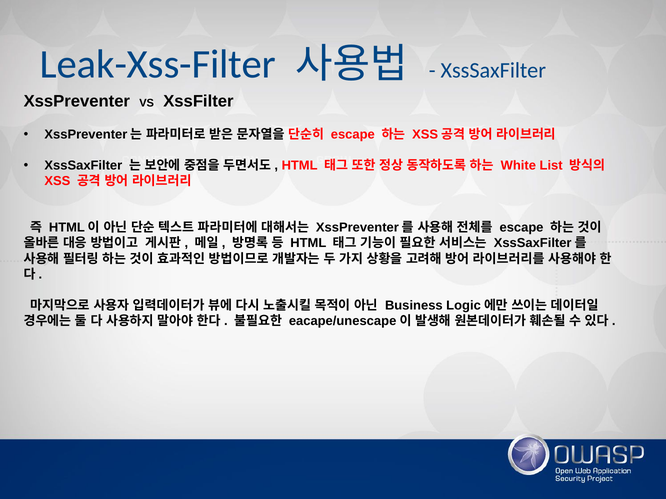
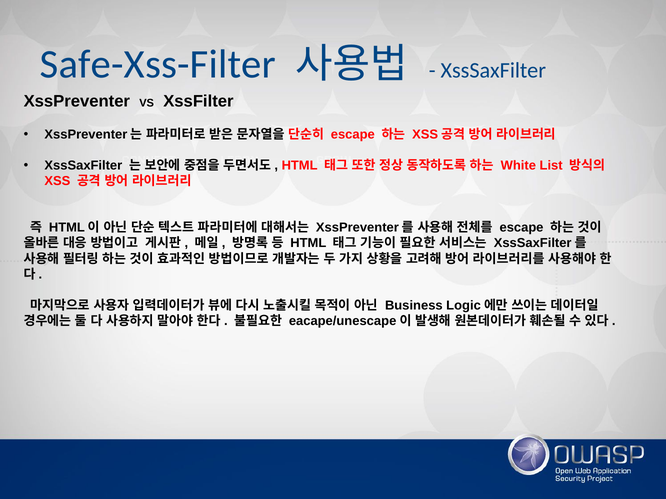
Leak-Xss-Filter: Leak-Xss-Filter -> Safe-Xss-Filter (158, 64)
